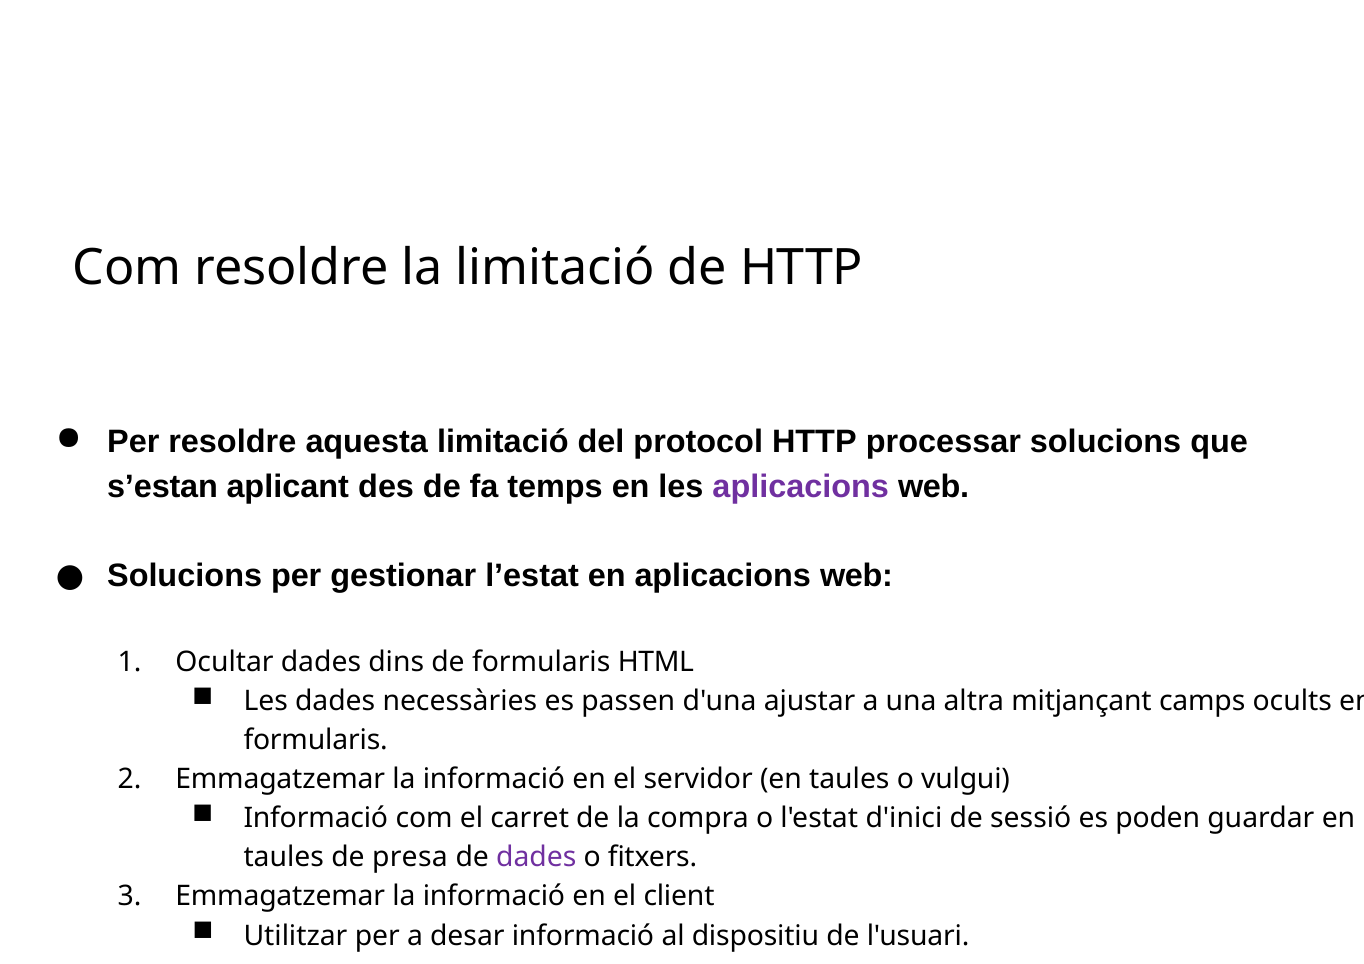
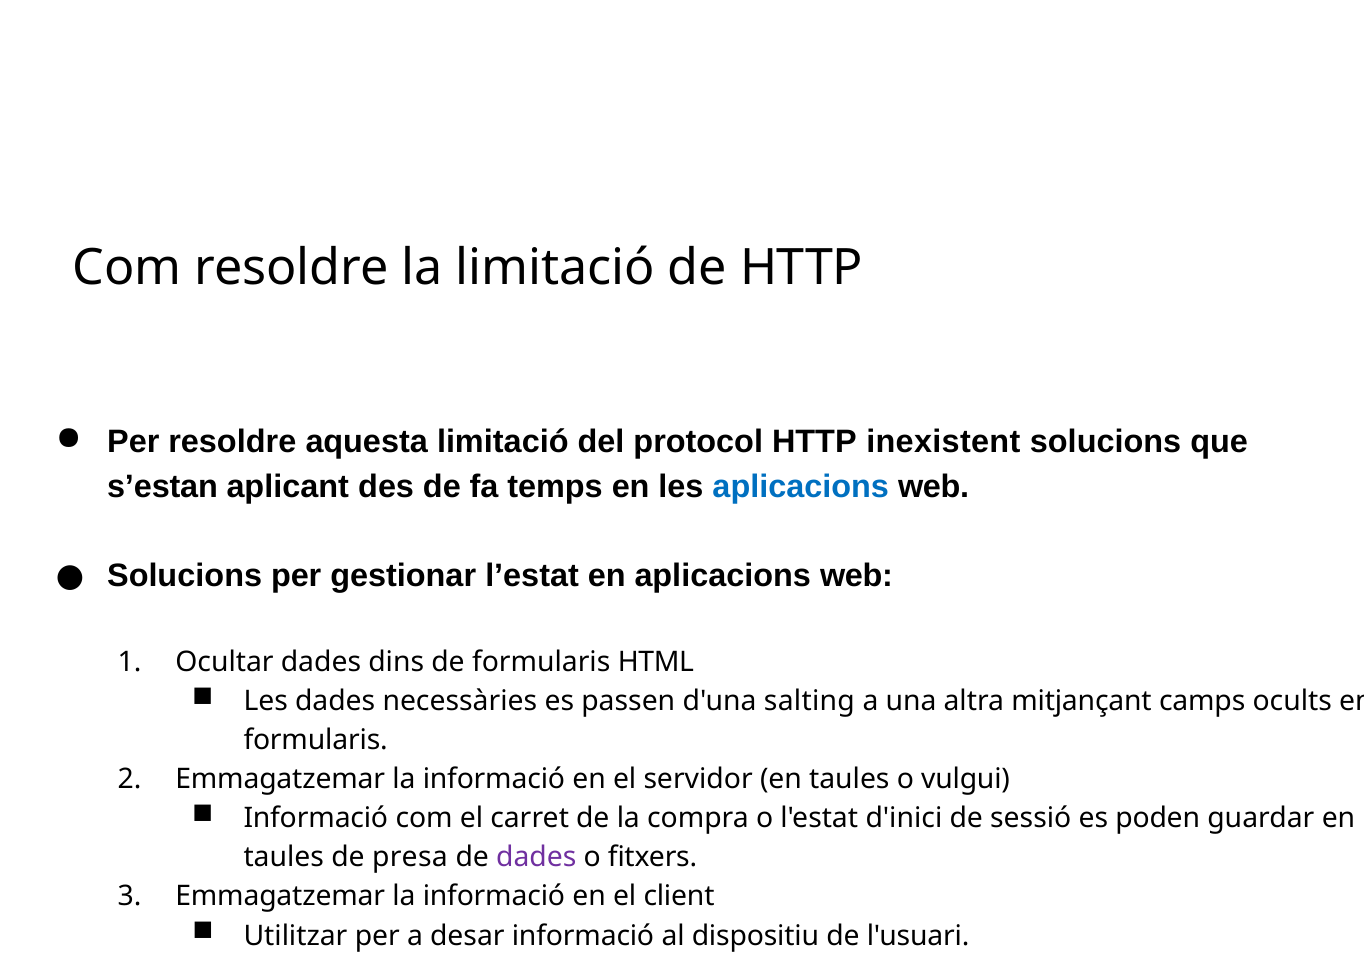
processar: processar -> inexistent (943, 443)
aplicacions colour: purple -> blue (801, 487)
ajustar: ajustar -> salting (809, 702)
